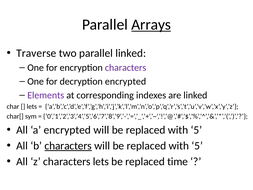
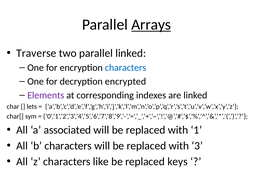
characters colour: purple -> blue (126, 68)
a encrypted: encrypted -> associated (67, 130)
5: 5 -> 1 (196, 130)
characters underline: present -> none (68, 146)
5: 5 -> 3 (197, 146)
characters lets: lets -> like (101, 161)
time: time -> keys (178, 161)
